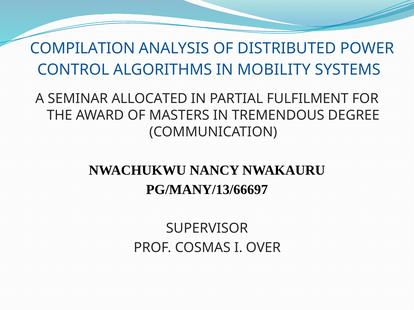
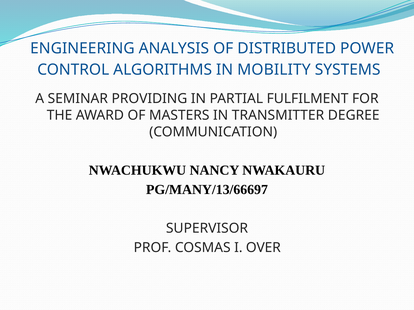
COMPILATION: COMPILATION -> ENGINEERING (82, 48)
ALLOCATED: ALLOCATED -> PROVIDING (149, 99)
TREMENDOUS: TREMENDOUS -> TRANSMITTER (278, 115)
